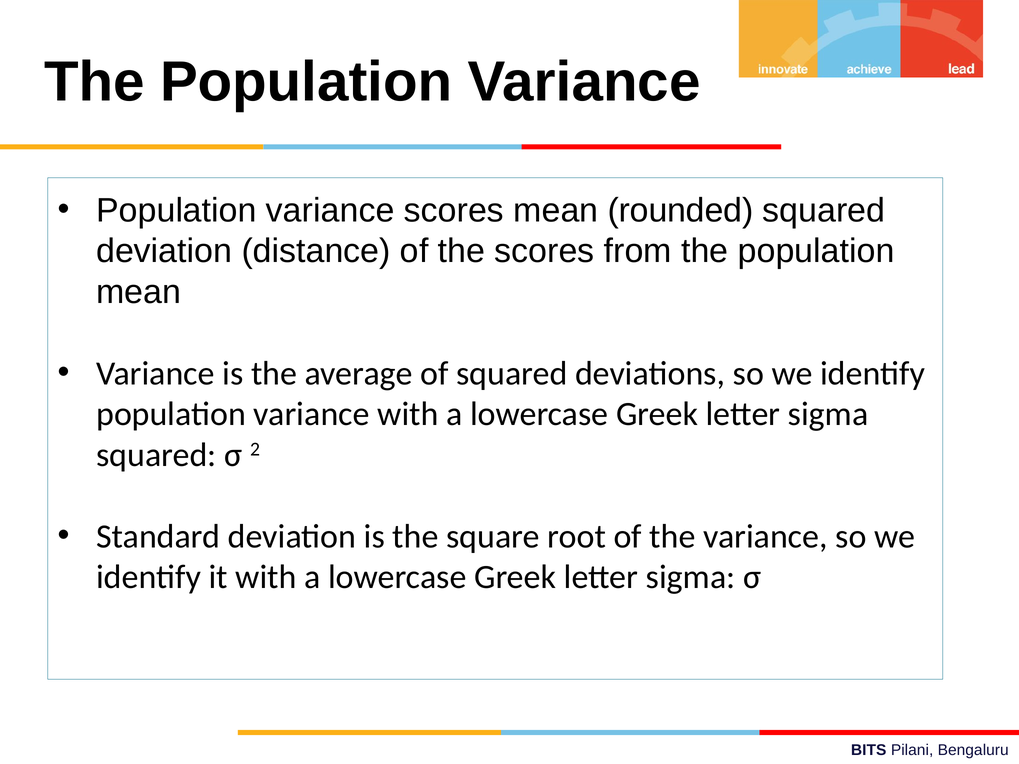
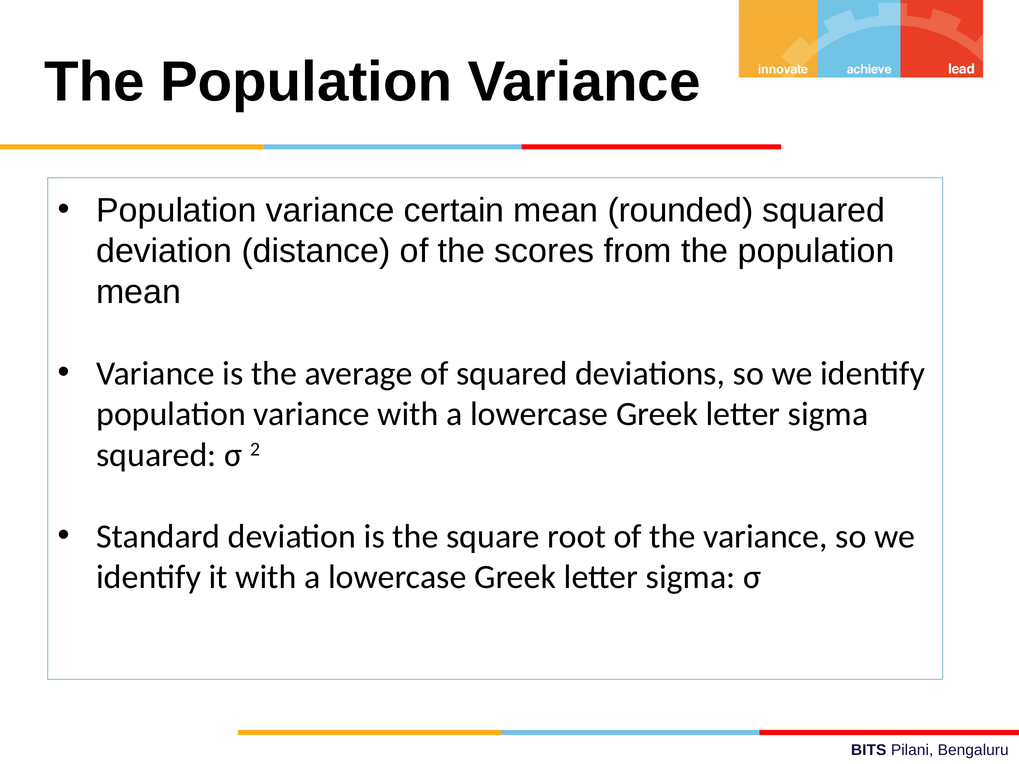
variance scores: scores -> certain (454, 211)
